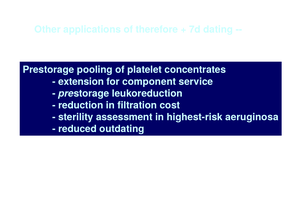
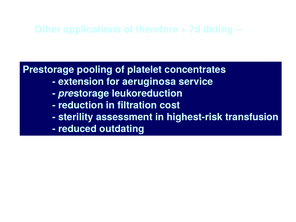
component: component -> aeruginosa (149, 82)
aeruginosa: aeruginosa -> transfusion (252, 117)
